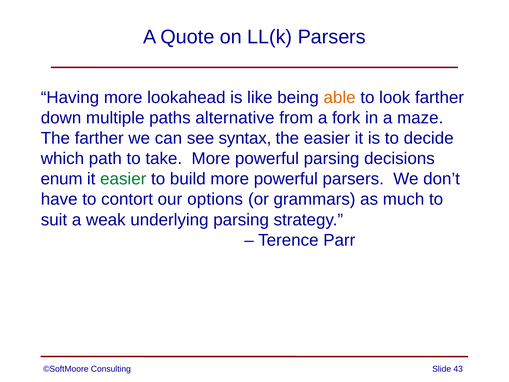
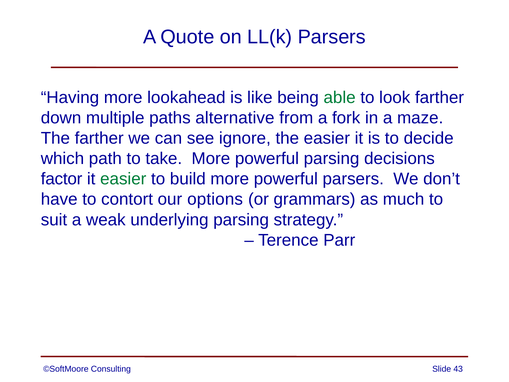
able colour: orange -> green (340, 97)
syntax: syntax -> ignore (245, 138)
enum: enum -> factor (62, 179)
